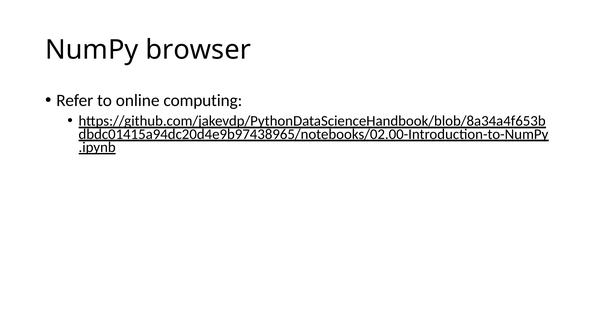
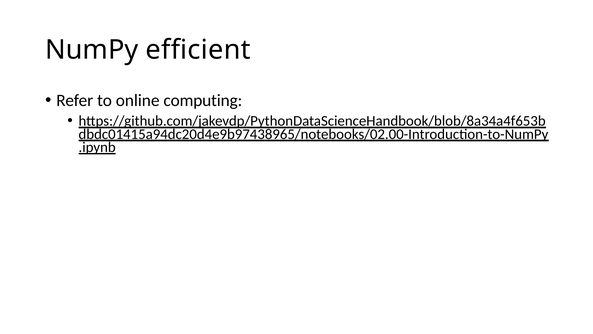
browser: browser -> efficient (198, 50)
